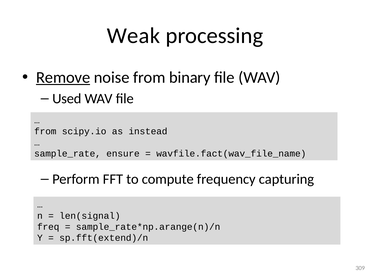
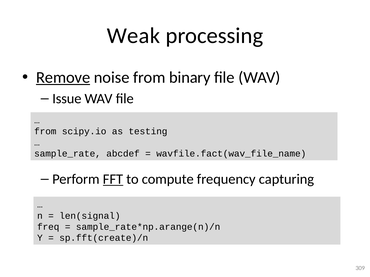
Used: Used -> Issue (67, 99)
instead: instead -> testing (148, 132)
ensure: ensure -> abcdef (123, 154)
FFT underline: none -> present (113, 180)
sp.fft(extend)/n: sp.fft(extend)/n -> sp.fft(create)/n (104, 238)
